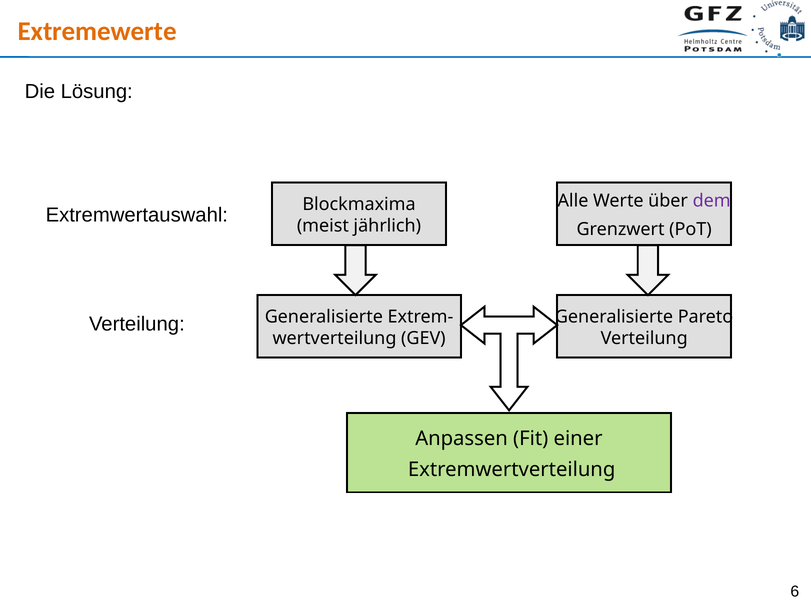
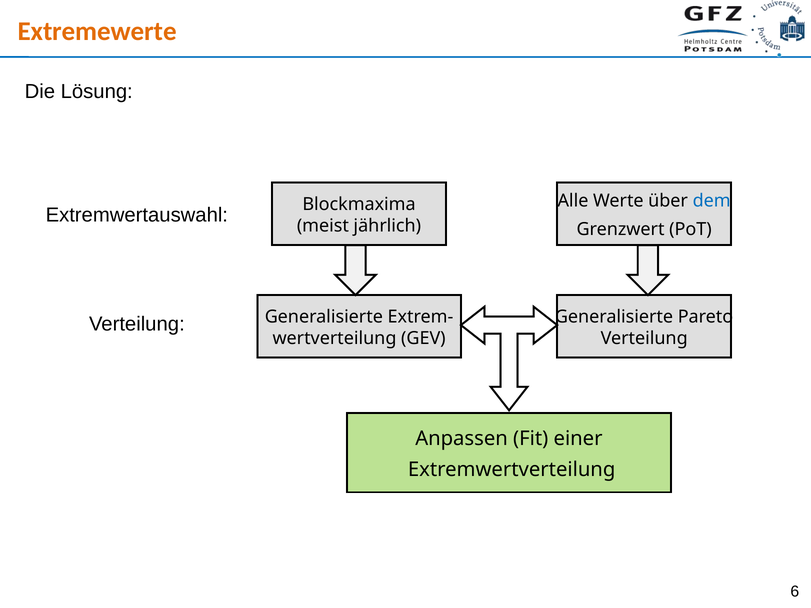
dem colour: purple -> blue (712, 201)
